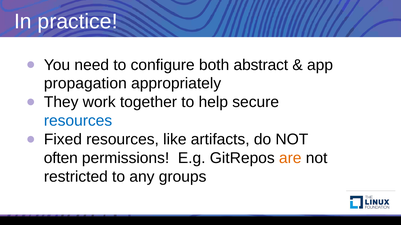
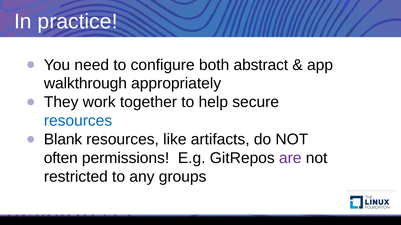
propagation: propagation -> walkthrough (85, 84)
Fixed: Fixed -> Blank (63, 140)
are colour: orange -> purple (290, 158)
